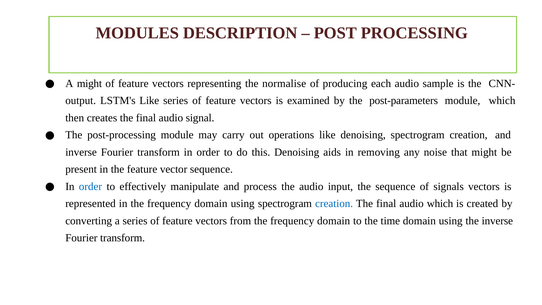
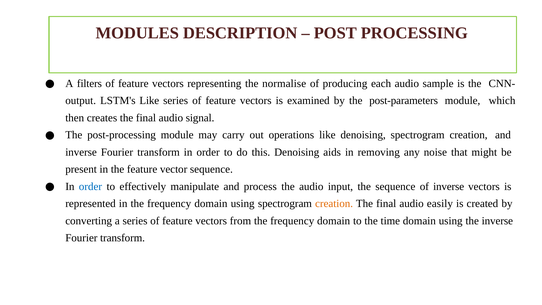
A might: might -> filters (89, 83)
of signals: signals -> inverse (449, 186)
creation colour: blue -> orange (334, 204)
audio which: which -> easily (440, 204)
